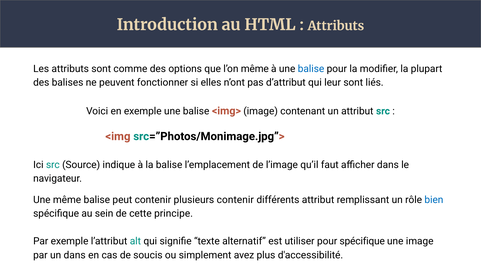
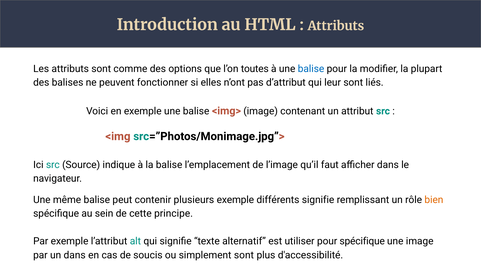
l’on même: même -> toutes (255, 69)
plusieurs contenir: contenir -> exemple (235, 199)
différents attribut: attribut -> signifie (318, 199)
bien colour: blue -> orange (434, 199)
simplement avez: avez -> sont (244, 255)
